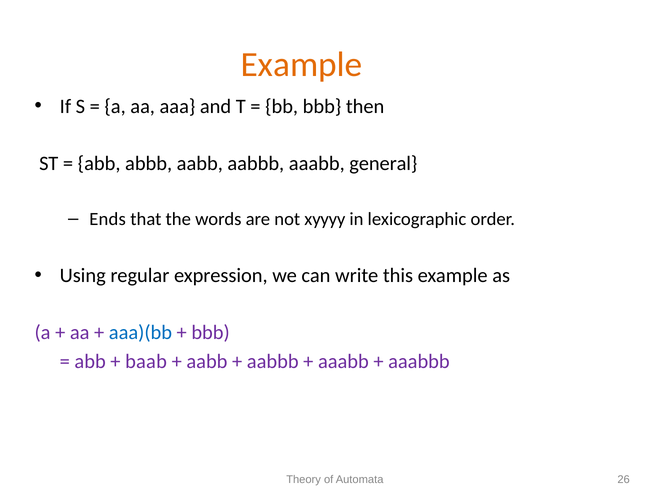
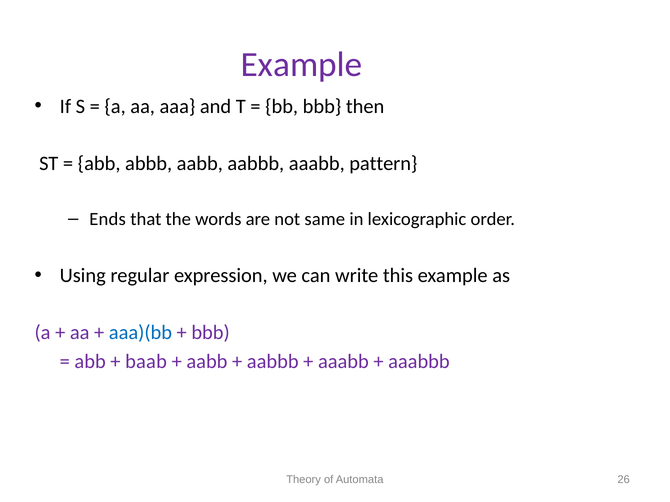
Example colour: orange -> purple (301, 64)
general: general -> pattern (383, 164)
xyyyy: xyyyy -> same (325, 219)
